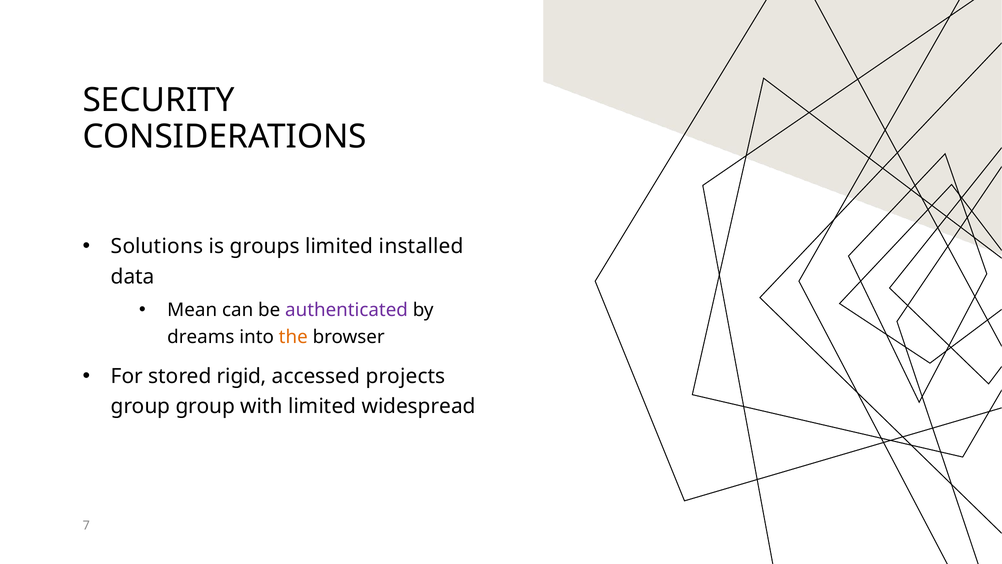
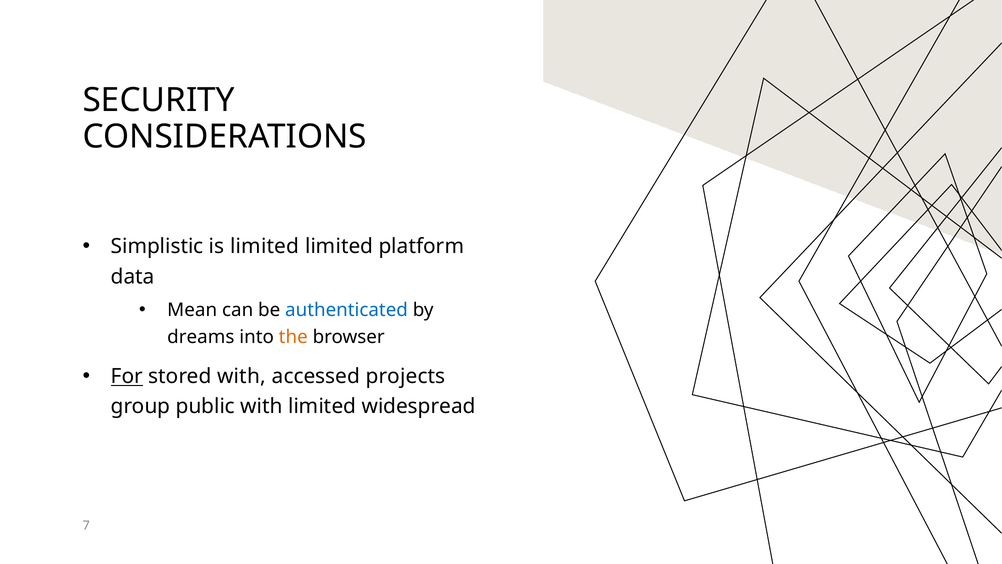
Solutions: Solutions -> Simplistic (157, 246)
is groups: groups -> limited (265, 246)
installed: installed -> platform (421, 246)
authenticated colour: purple -> blue (347, 310)
For underline: none -> present (127, 376)
stored rigid: rigid -> with (242, 376)
group group: group -> public (205, 406)
